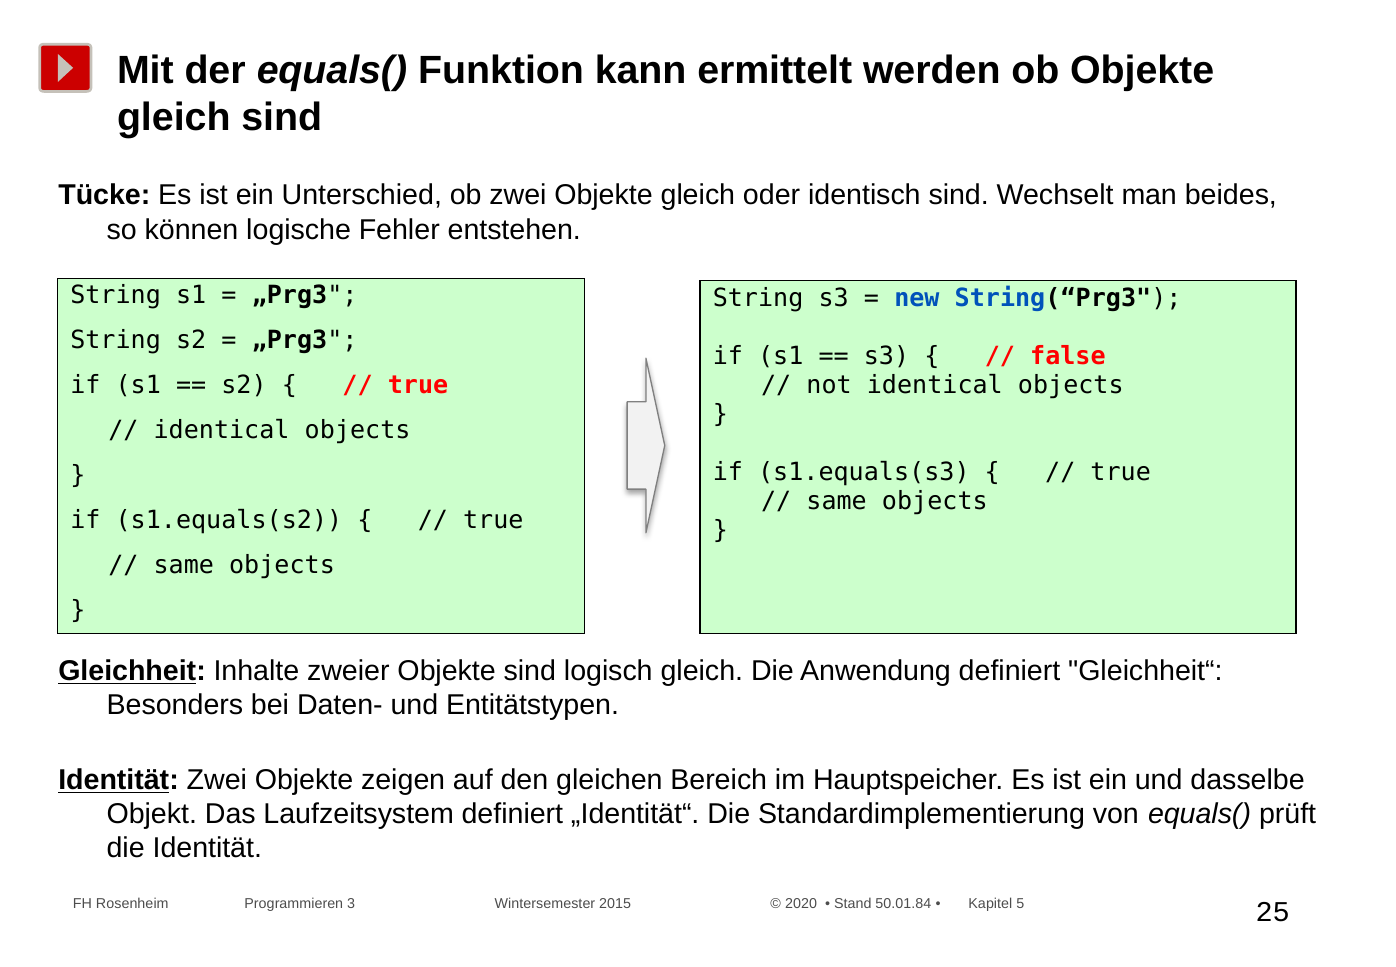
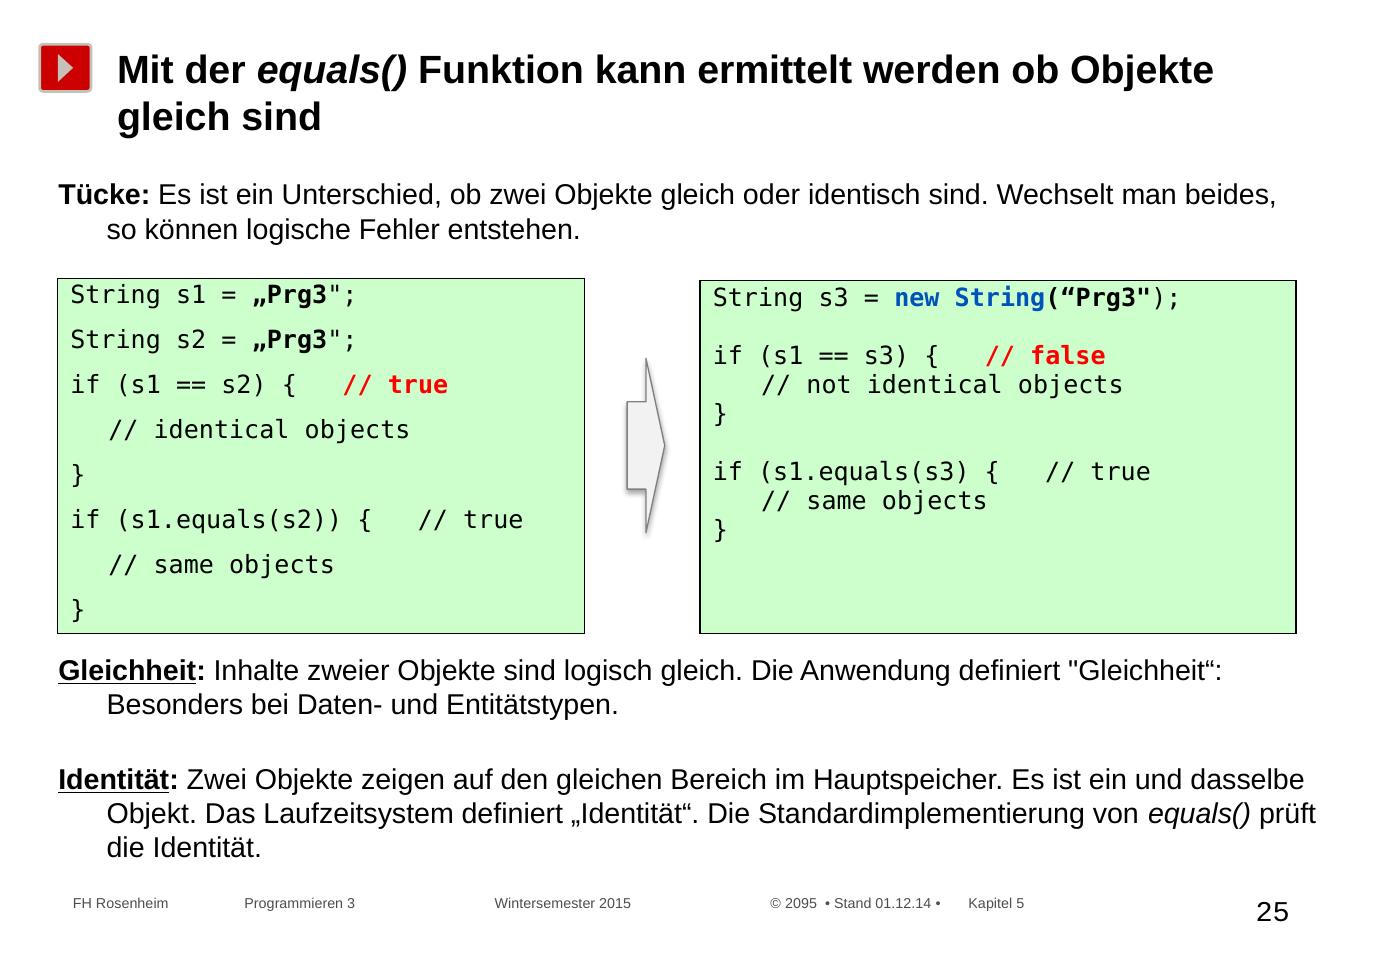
2020: 2020 -> 2095 (801, 903)
50.01.84: 50.01.84 -> 01.12.14 (903, 903)
